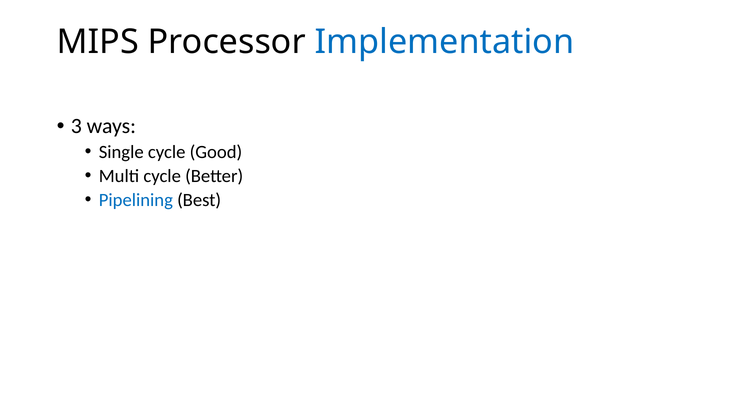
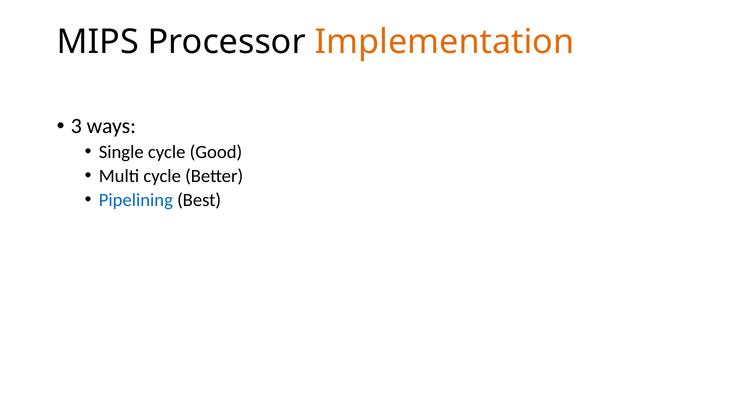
Implementation colour: blue -> orange (444, 42)
